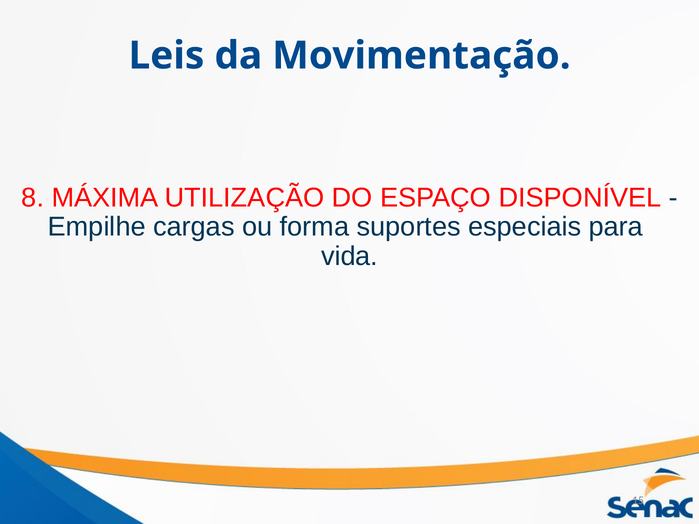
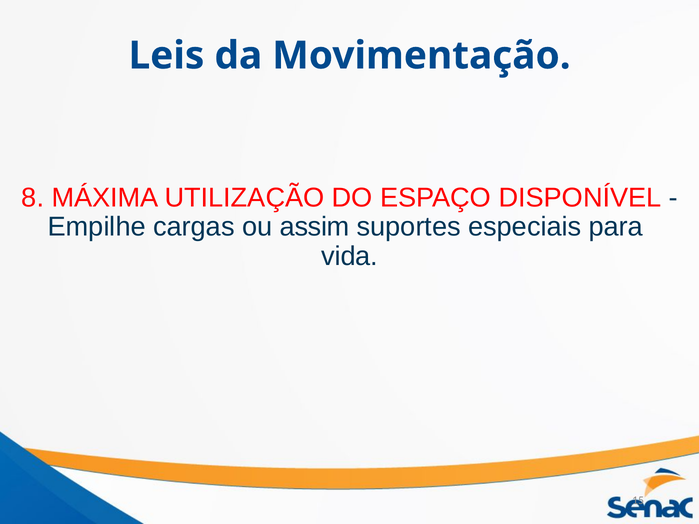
forma: forma -> assim (315, 227)
